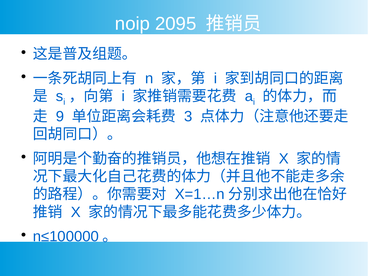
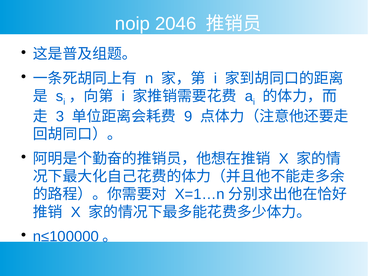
2095: 2095 -> 2046 (176, 24)
9: 9 -> 3 (60, 116)
3: 3 -> 9 (188, 116)
